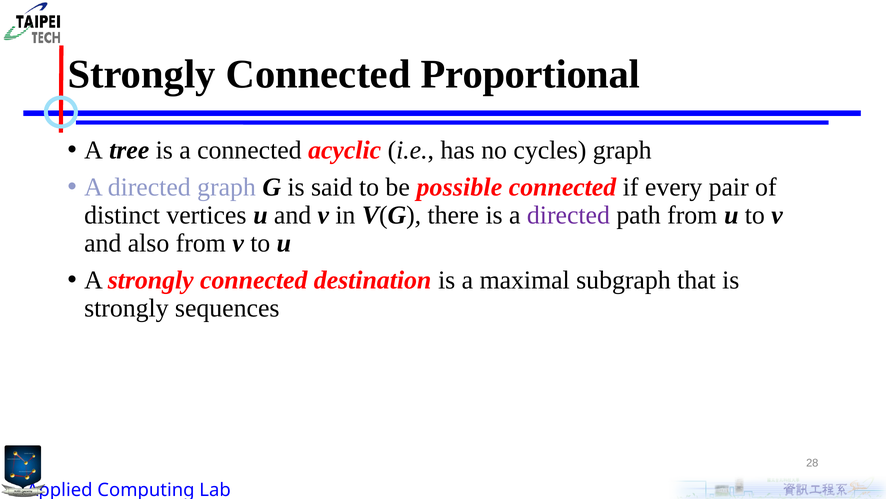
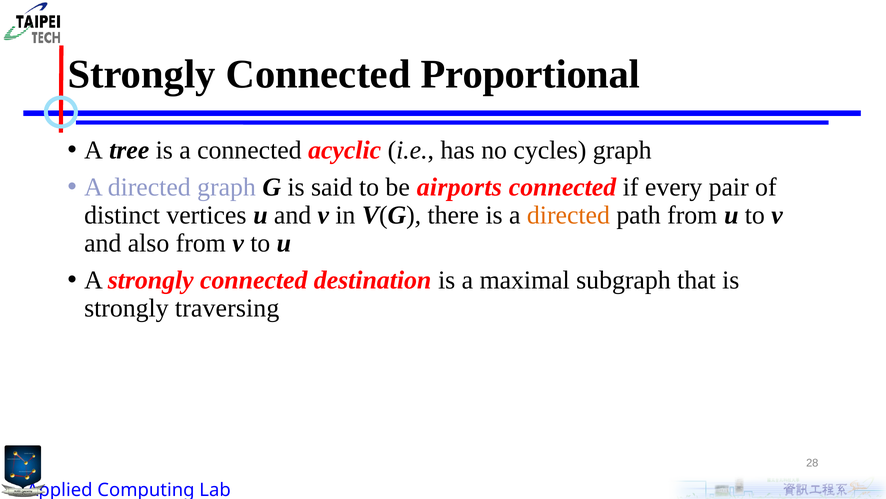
possible: possible -> airports (459, 187)
directed colour: purple -> orange (568, 215)
sequences: sequences -> traversing (227, 308)
